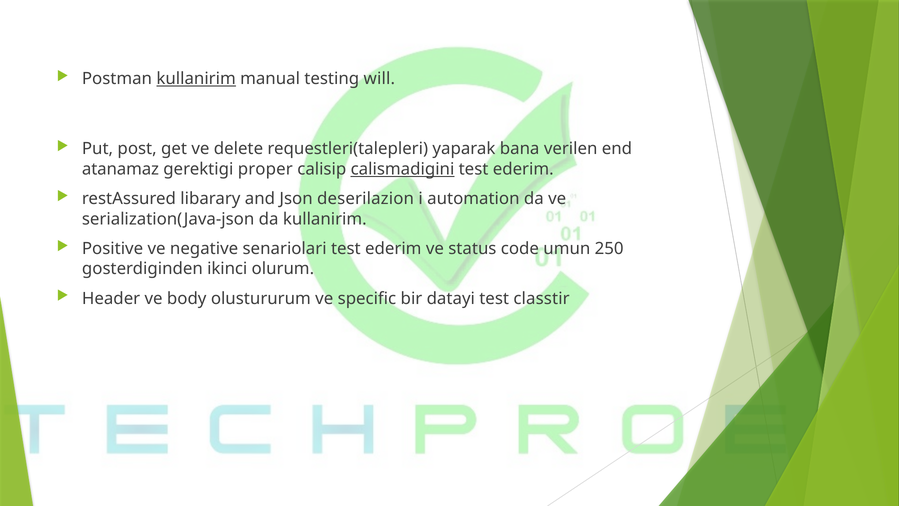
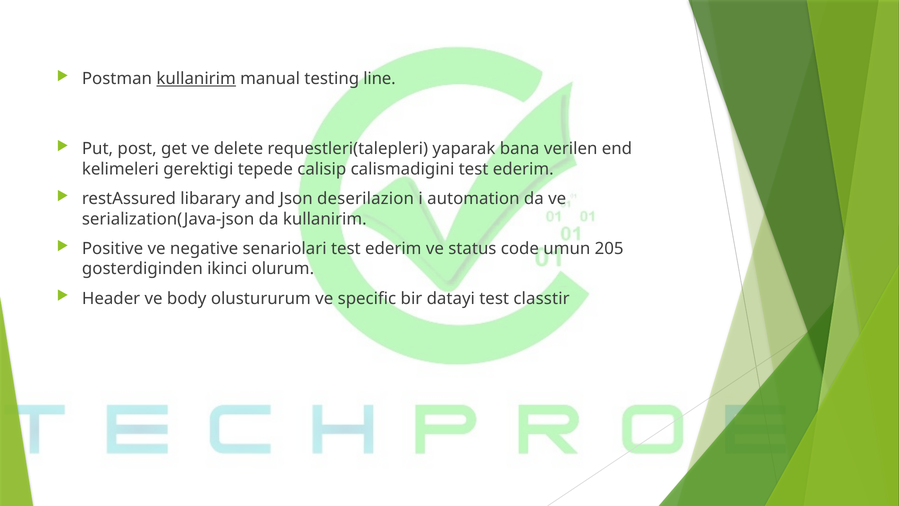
will: will -> line (379, 79)
atanamaz: atanamaz -> kelimeleri (120, 169)
proper: proper -> tepede (265, 169)
calismadigini underline: present -> none (403, 169)
250: 250 -> 205 (609, 248)
